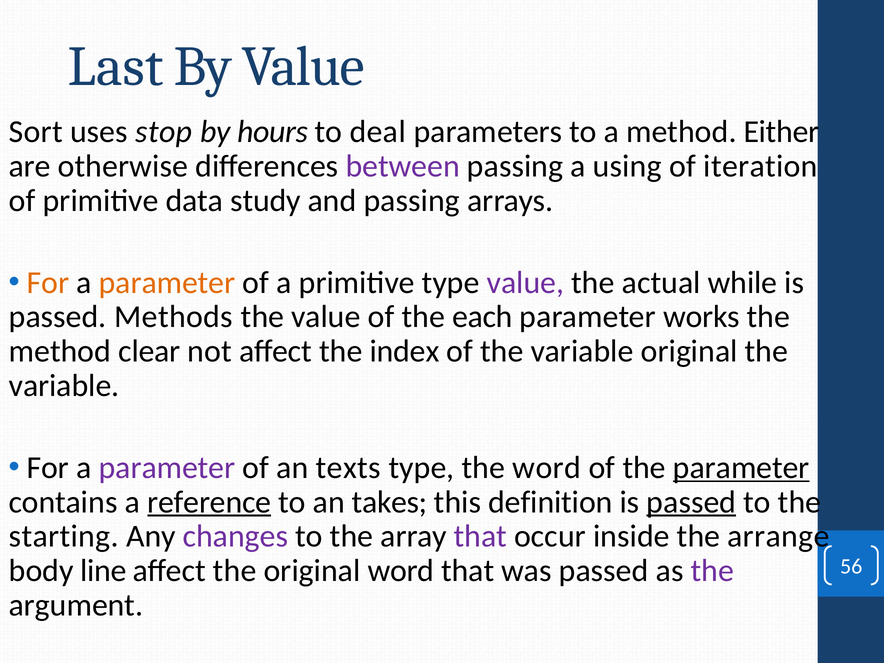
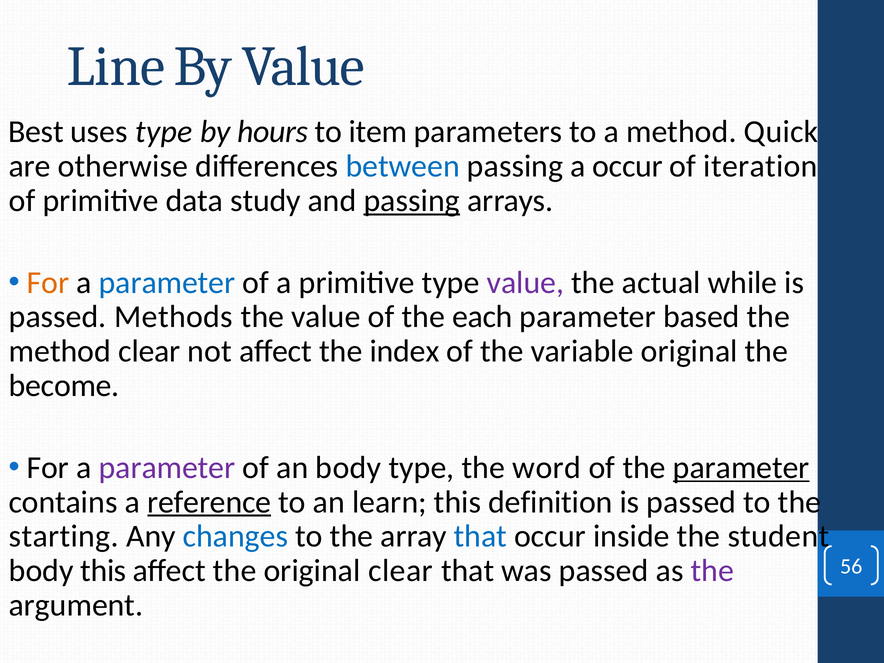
Last: Last -> Line (116, 67)
Sort: Sort -> Best (36, 132)
uses stop: stop -> type (164, 132)
deal: deal -> item (378, 132)
Either: Either -> Quick (781, 132)
between colour: purple -> blue (403, 166)
a using: using -> occur (628, 166)
passing underline: none -> present (412, 201)
parameter colour: orange -> blue (167, 283)
works: works -> based (701, 317)
variable: variable -> become (64, 386)
an texts: texts -> body (348, 468)
takes: takes -> learn (389, 502)
passed underline: present -> none (691, 502)
changes colour: purple -> blue (235, 536)
that colour: purple -> blue (480, 536)
arrange: arrange -> student (778, 536)
body line: line -> this (103, 571)
original word: word -> clear (401, 571)
